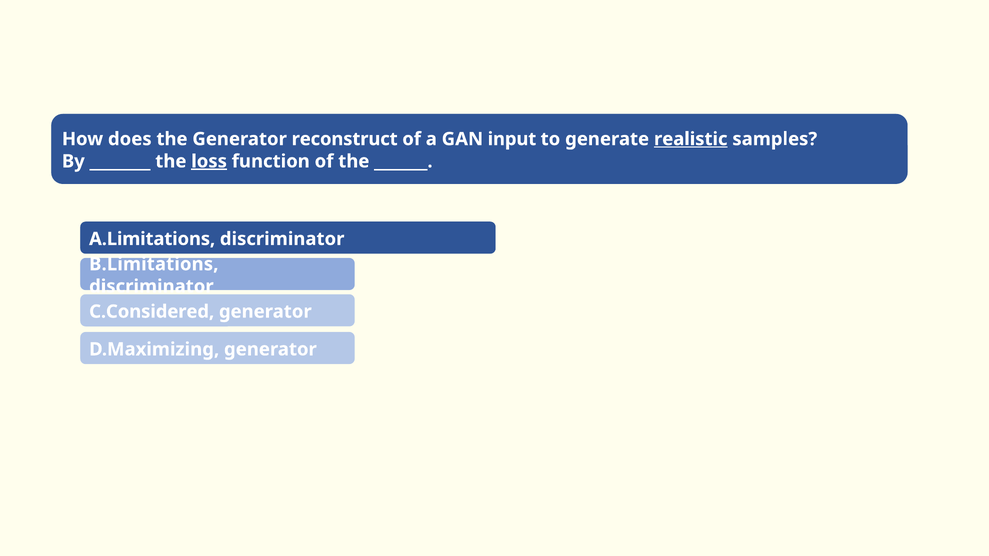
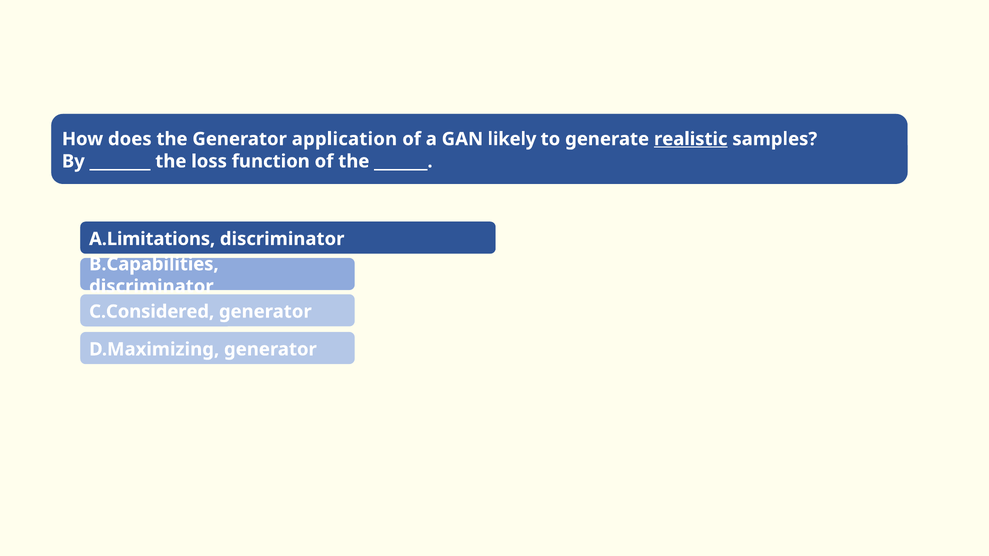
reconstruct: reconstruct -> application (344, 139)
input: input -> likely (512, 139)
loss underline: present -> none (209, 161)
B.Limitations: B.Limitations -> B.Capabilities (154, 264)
